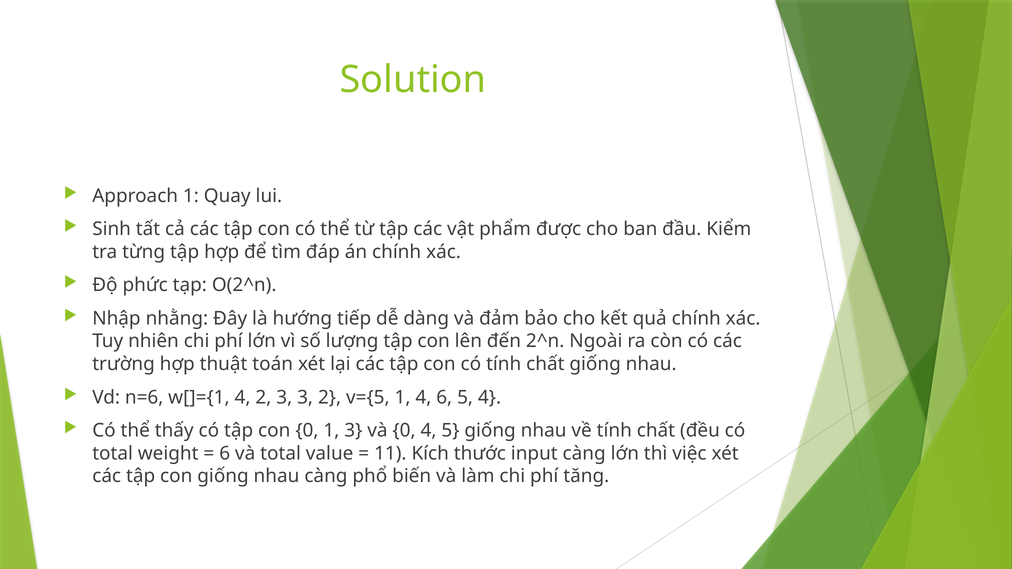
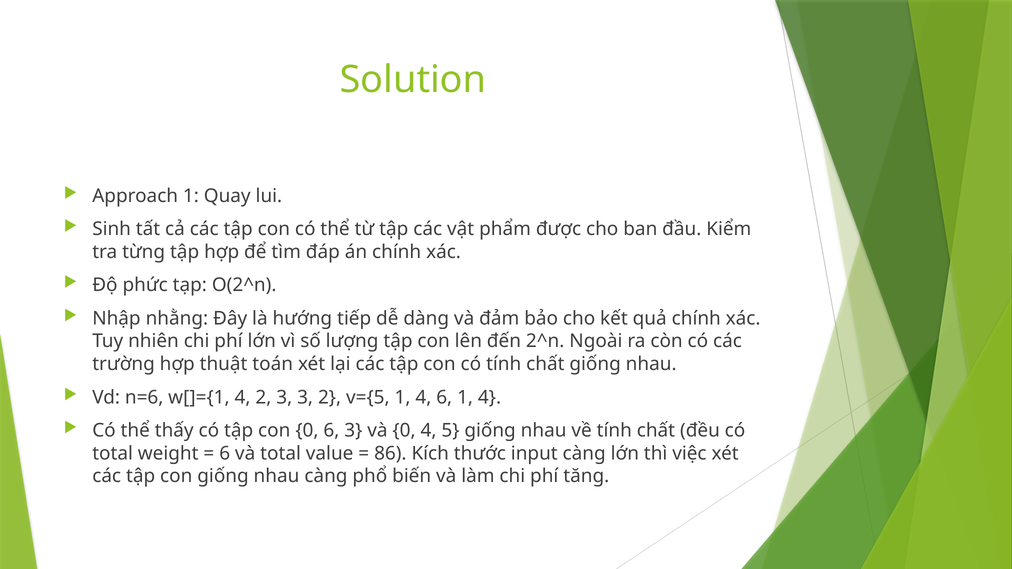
6 5: 5 -> 1 (465, 397)
0 1: 1 -> 6 (331, 431)
11: 11 -> 86 (390, 454)
